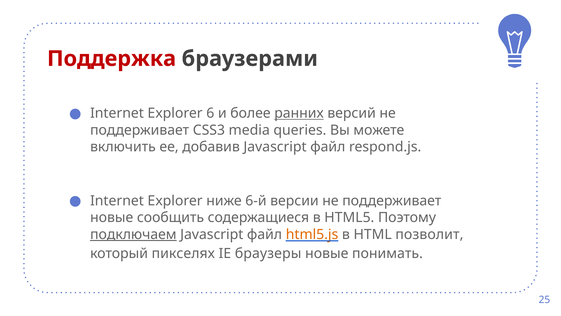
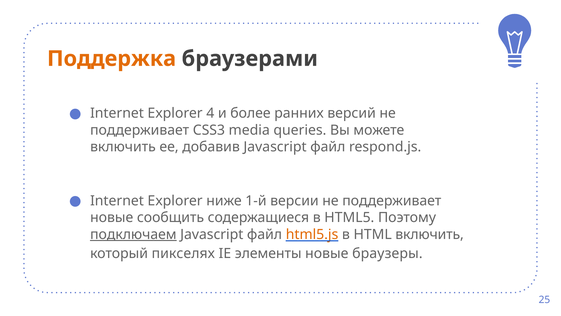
Поддержка colour: red -> orange (112, 59)
6: 6 -> 4 (210, 113)
ранних underline: present -> none (299, 113)
6-й: 6-й -> 1-й (256, 200)
HTML позволит: позволит -> включить (430, 234)
браузеры: браузеры -> элементы (268, 253)
понимать: понимать -> браузеры (387, 253)
